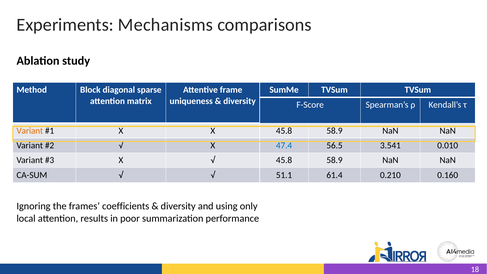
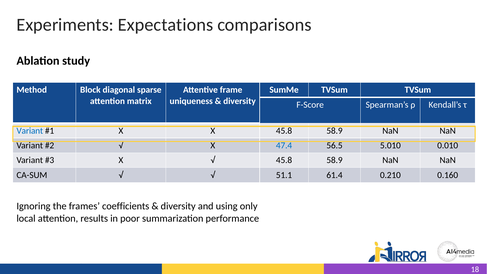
Mechanisms: Mechanisms -> Expectations (166, 25)
Variant colour: orange -> blue (30, 131)
3.541: 3.541 -> 5.010 (390, 145)
